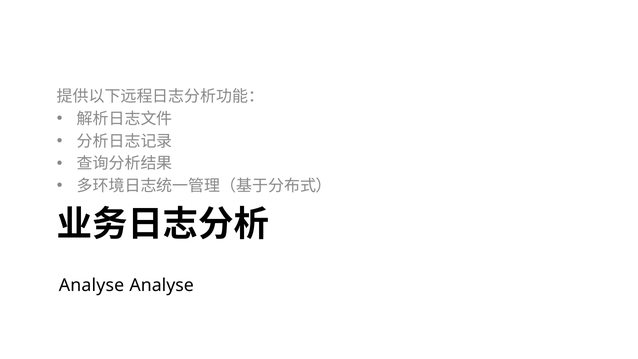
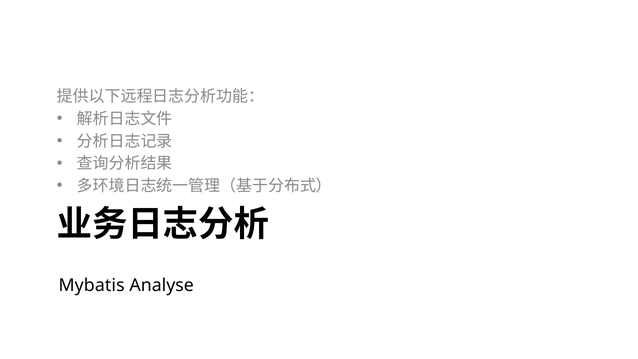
Analyse: Analyse -> Mybatis (92, 285)
